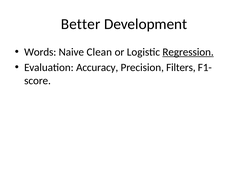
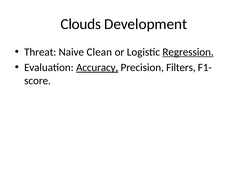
Better: Better -> Clouds (81, 24)
Words: Words -> Threat (40, 52)
Accuracy underline: none -> present (97, 67)
